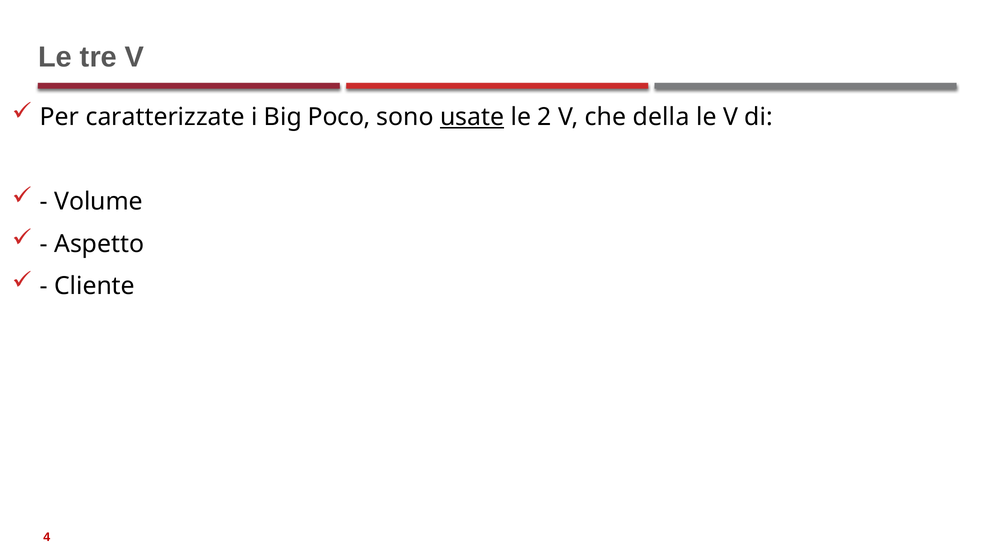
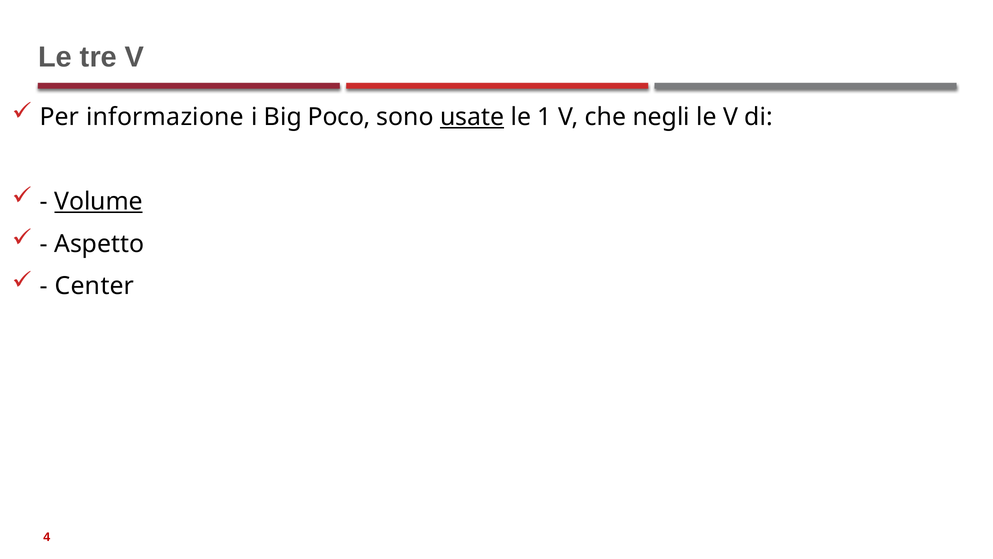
caratterizzate: caratterizzate -> informazione (165, 117)
2: 2 -> 1 (545, 117)
della: della -> negli (661, 117)
Volume underline: none -> present (99, 201)
Cliente: Cliente -> Center (94, 286)
